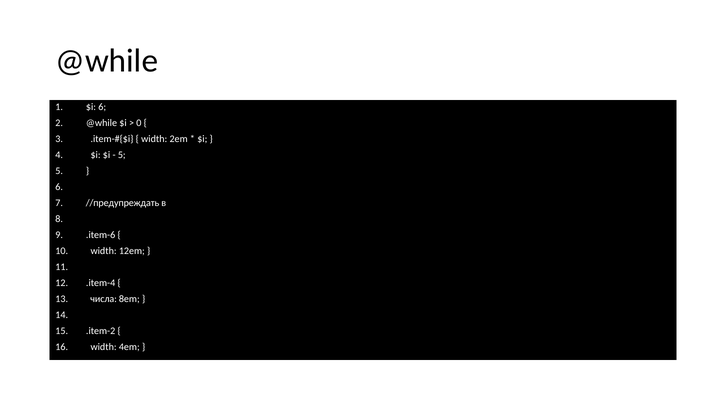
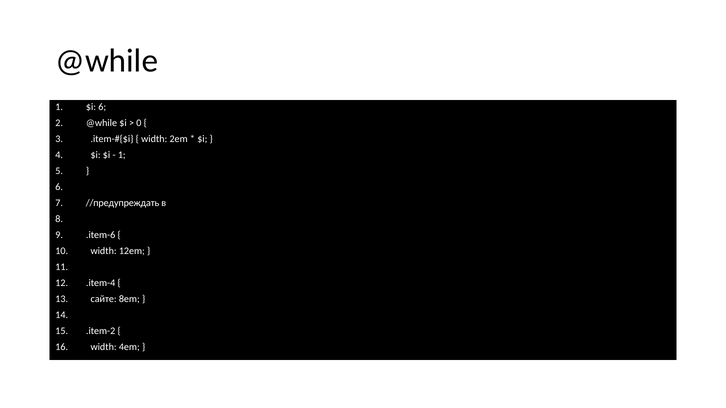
5: 5 -> 1 (122, 155)
числа: числа -> сайте (104, 299)
